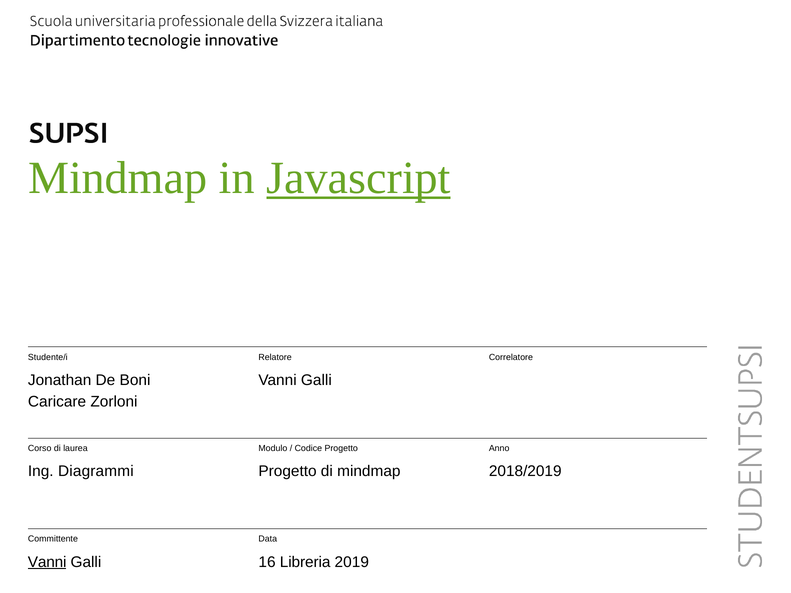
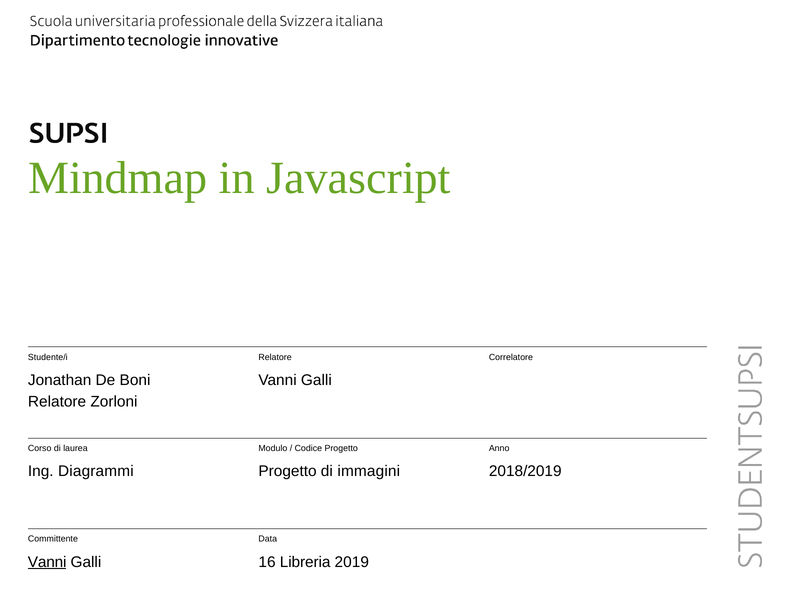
Javascript underline: present -> none (358, 178)
Caricare: Caricare -> Relatore (57, 402)
di mindmap: mindmap -> immagini (369, 472)
